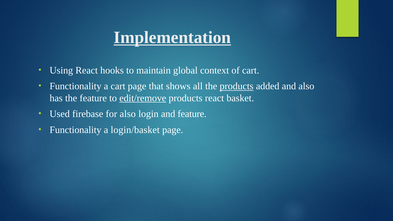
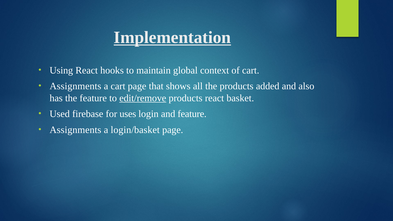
Functionality: Functionality -> Assignments (75, 86)
products underline: present -> none (237, 86)
for also: also -> uses (128, 114)
Functionality: Functionality -> Assignments (75, 130)
